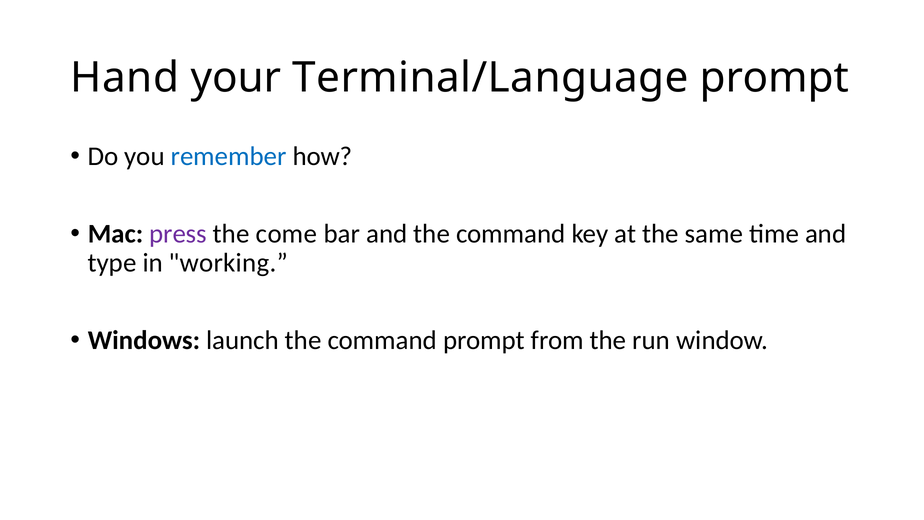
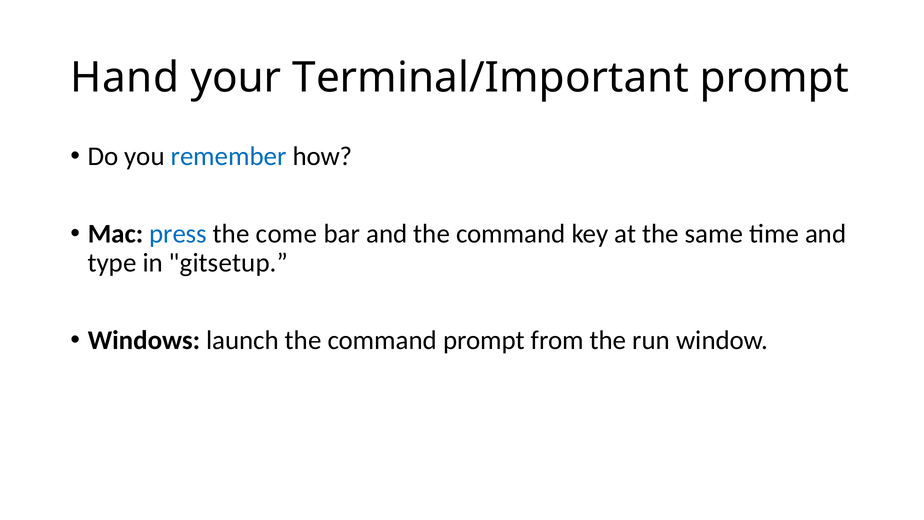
Terminal/Language: Terminal/Language -> Terminal/Important (491, 78)
press colour: purple -> blue (178, 234)
working: working -> gitsetup (228, 263)
